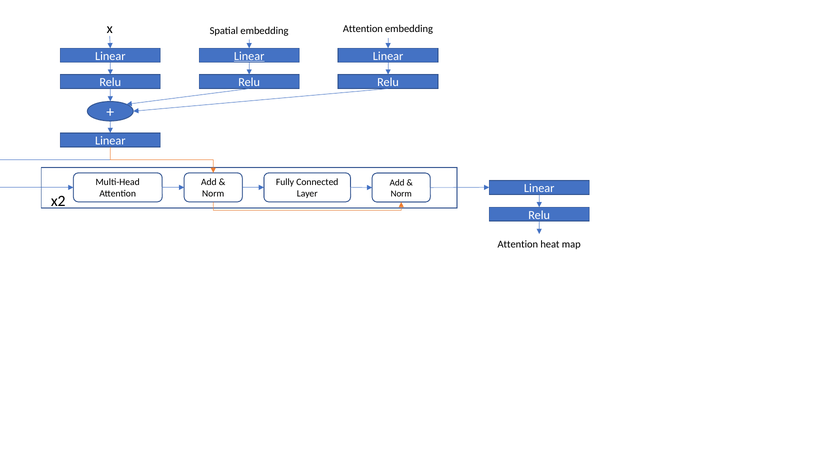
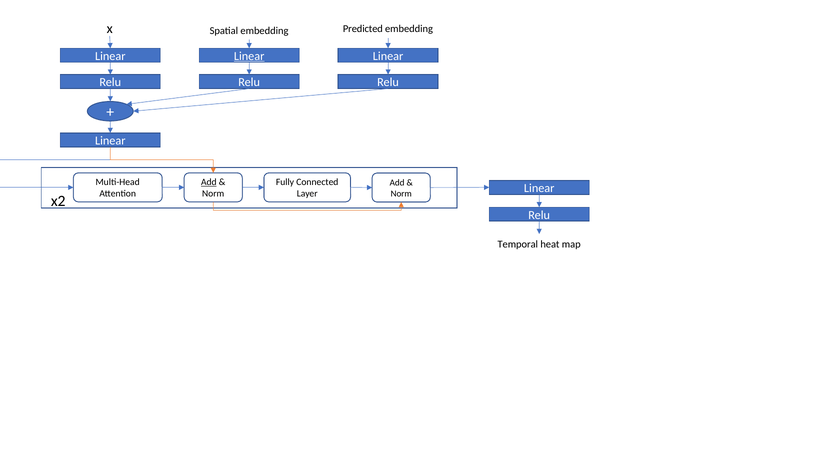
embedding Attention: Attention -> Predicted (363, 29)
Add underline: none -> present (209, 182)
Attention: Attention -> Temporal (518, 244)
